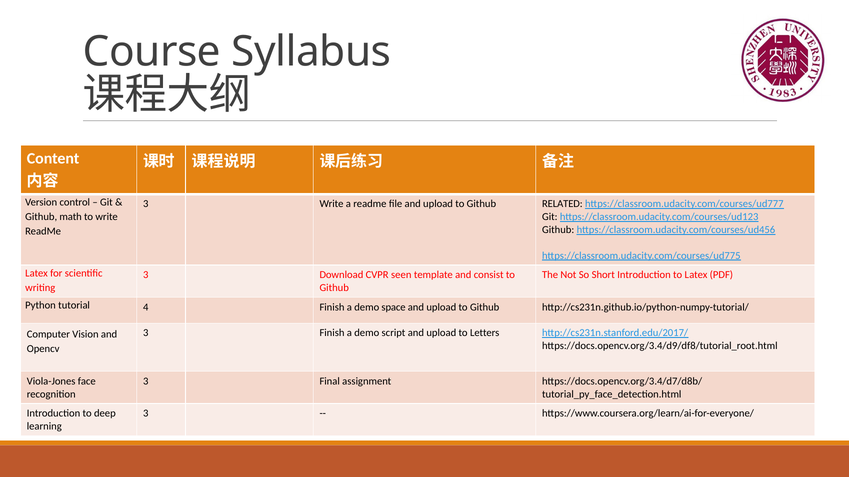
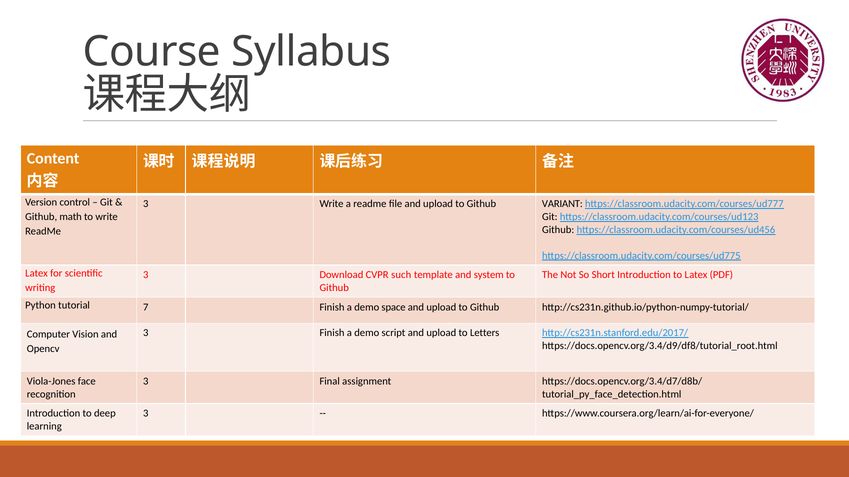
RELATED: RELATED -> VARIANT (562, 204)
seen: seen -> such (401, 275)
consist: consist -> system (489, 275)
4: 4 -> 7 (146, 307)
